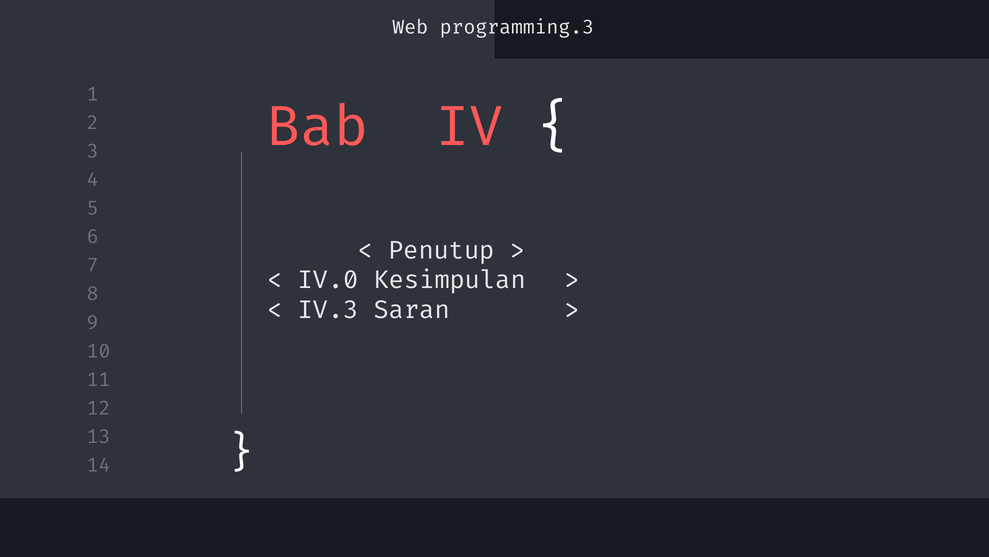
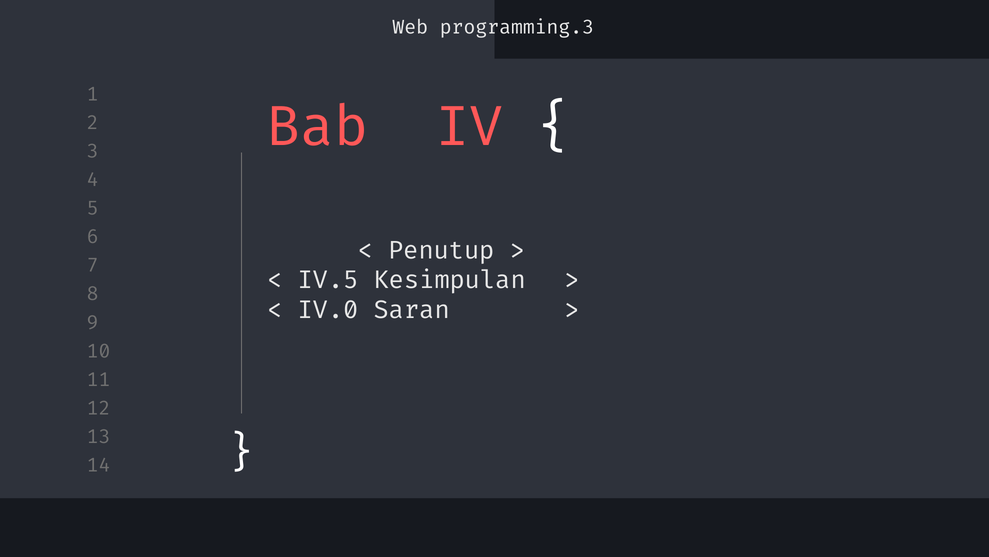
IV.0: IV.0 -> IV.5 (328, 280)
IV.3: IV.3 -> IV.0 (328, 310)
